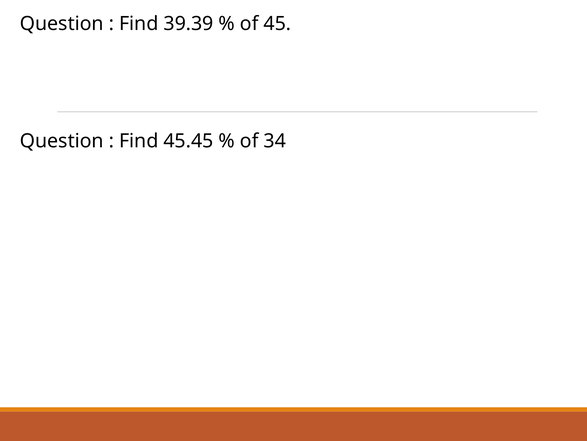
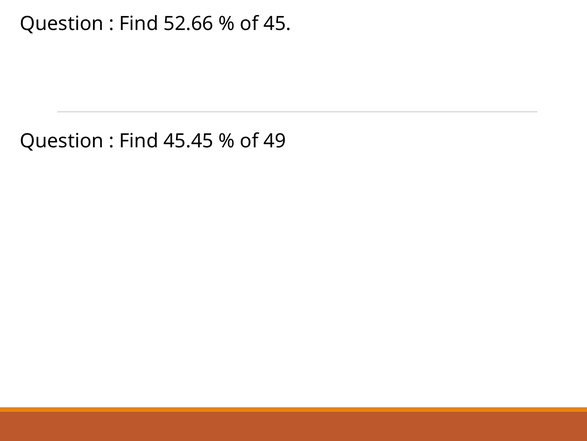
39.39: 39.39 -> 52.66 (189, 23)
34: 34 -> 49 (275, 141)
